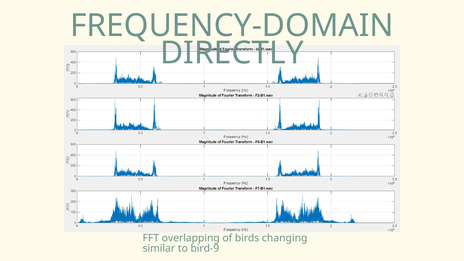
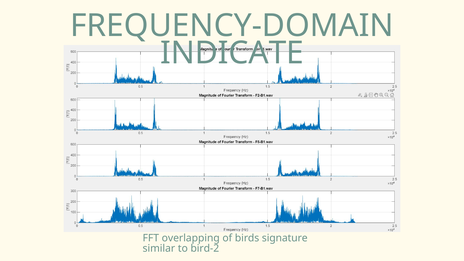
DIRECTLY: DIRECTLY -> INDICATE (232, 53)
changing: changing -> signature (285, 238)
bird-9: bird-9 -> bird-2 (205, 248)
